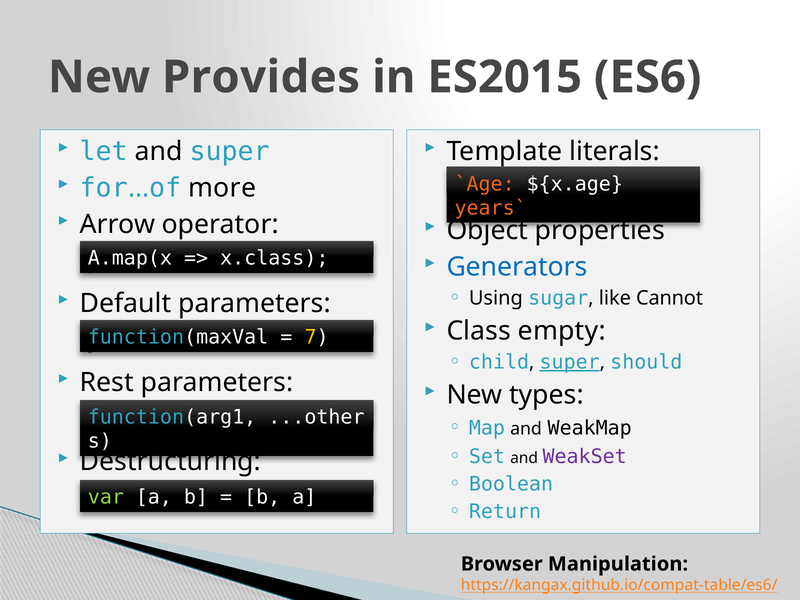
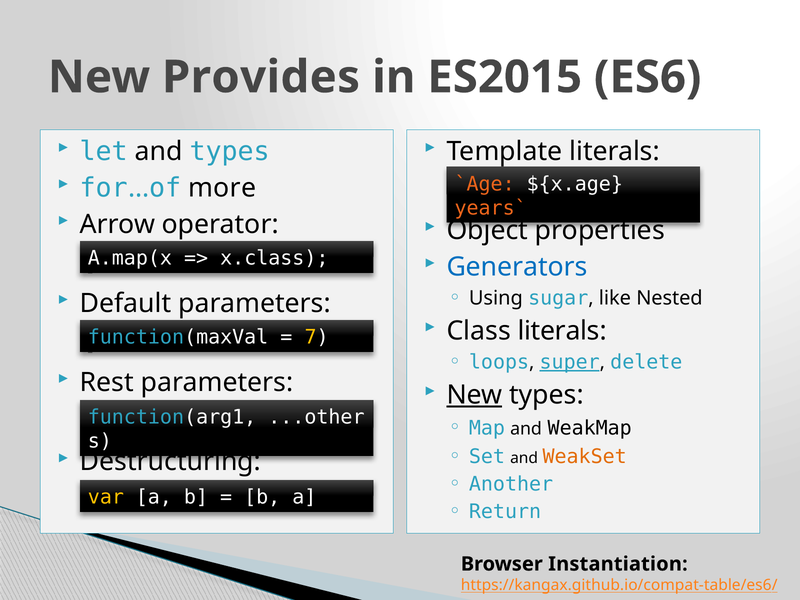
and super: super -> types (230, 151)
Cannot: Cannot -> Nested (669, 298)
Class empty: empty -> literals (562, 331)
child: child -> loops (499, 362)
should: should -> delete (646, 362)
New underline: none -> present (474, 395)
WeakSet colour: purple -> orange (585, 456)
Boolean: Boolean -> Another (511, 484)
var colour: light green -> yellow (106, 497)
Manipulation: Manipulation -> Instantiation (618, 564)
